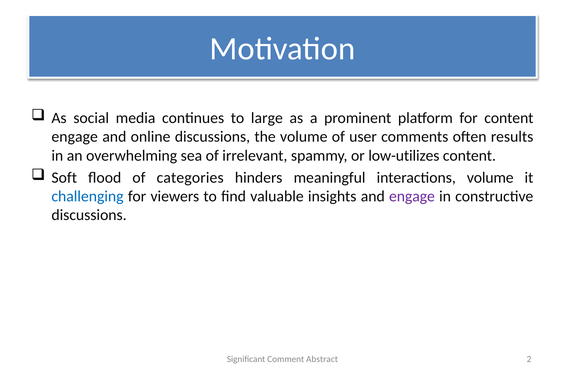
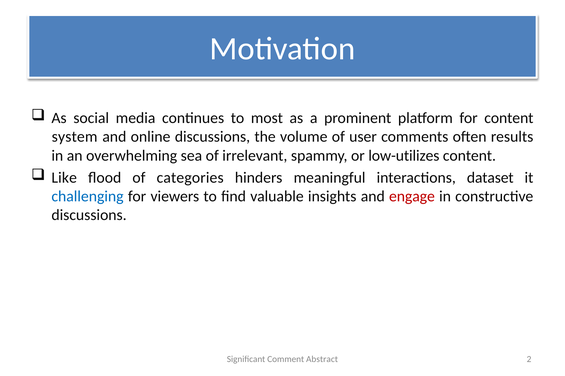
large: large -> most (267, 118)
engage: engage -> system (75, 137)
Soft: Soft -> Like (64, 178)
interactions volume: volume -> dataset (490, 178)
engage colour: purple -> red (412, 197)
